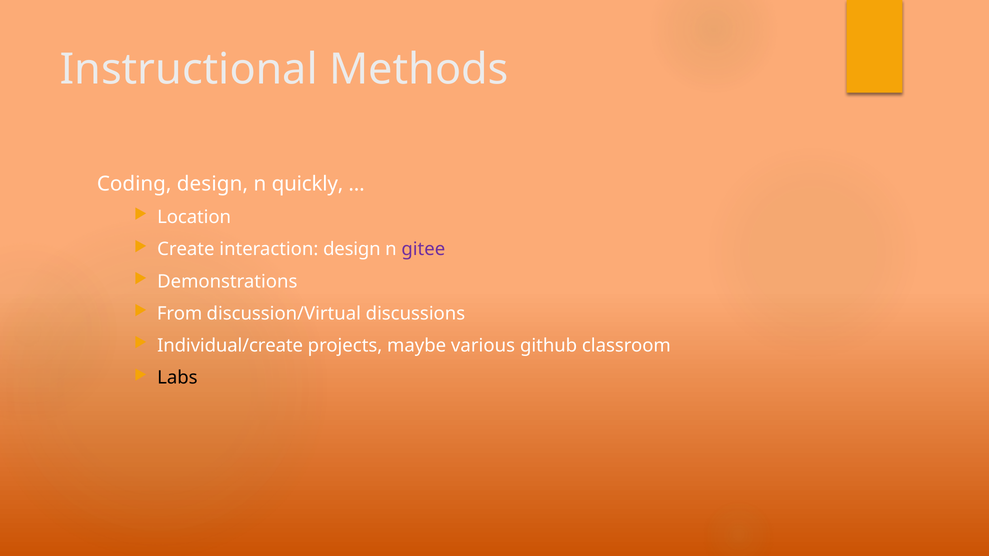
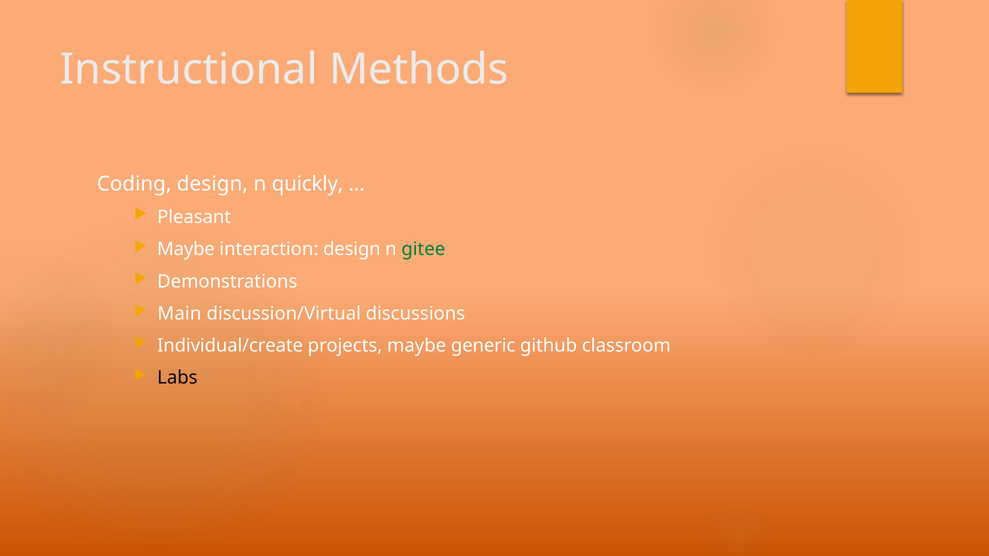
Location: Location -> Pleasant (194, 217)
Create: Create -> Maybe (186, 249)
gitee colour: purple -> green (423, 249)
From: From -> Main (179, 314)
various: various -> generic (483, 346)
